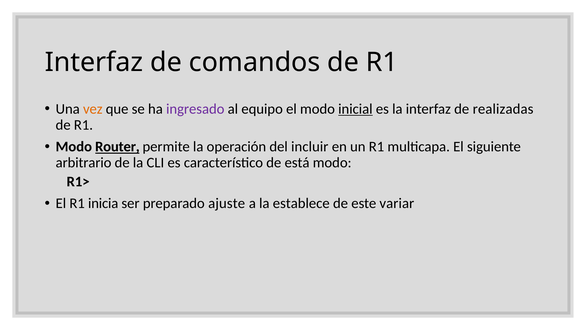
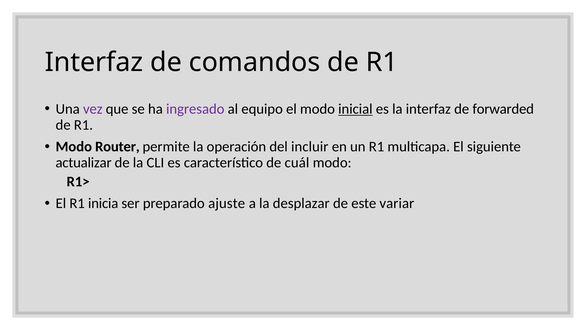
vez colour: orange -> purple (93, 109)
realizadas: realizadas -> forwarded (503, 109)
Router underline: present -> none (117, 147)
arbitrario: arbitrario -> actualizar (84, 162)
está: está -> cuál (297, 162)
establece: establece -> desplazar (301, 203)
